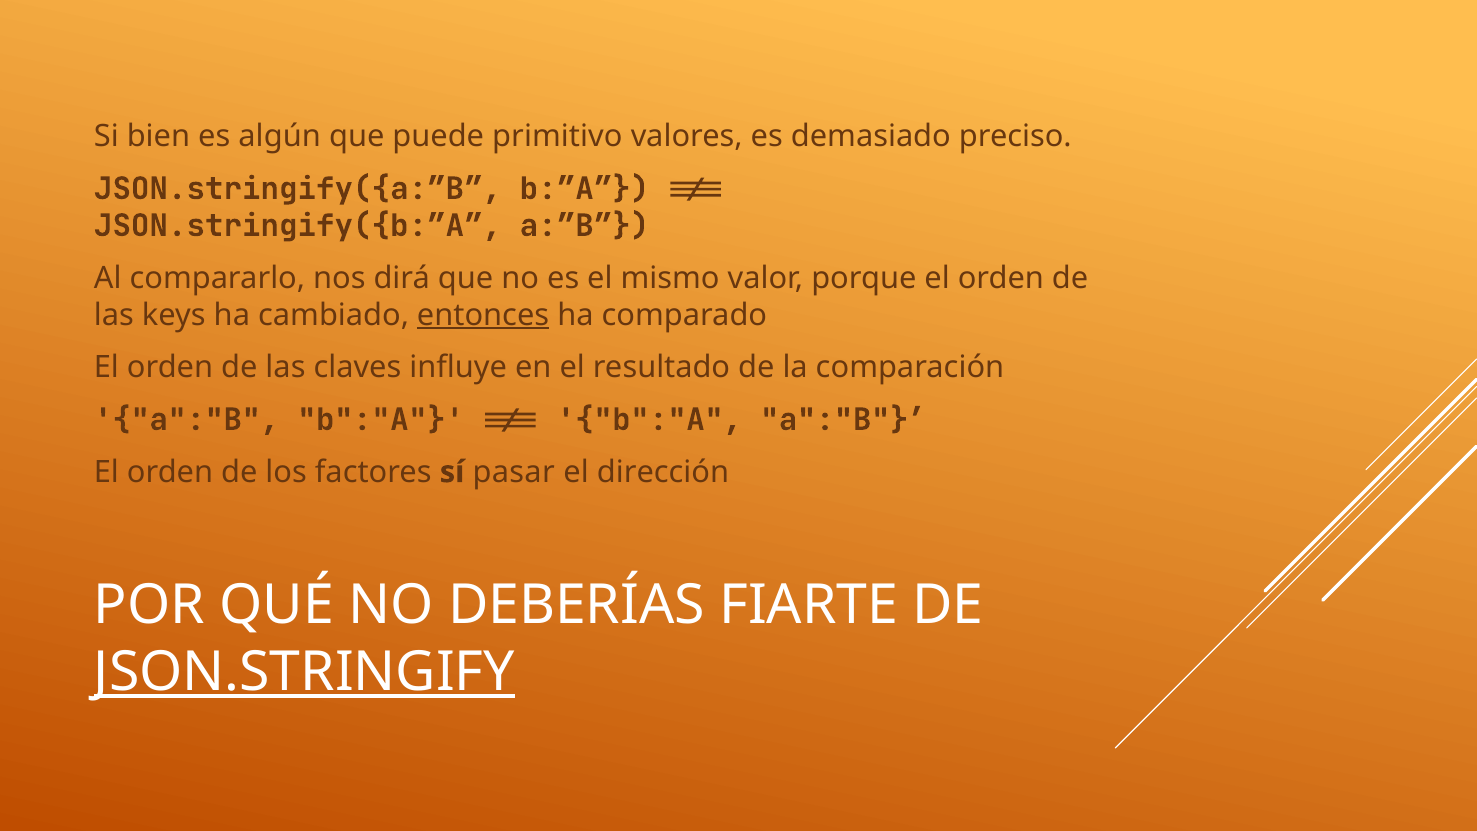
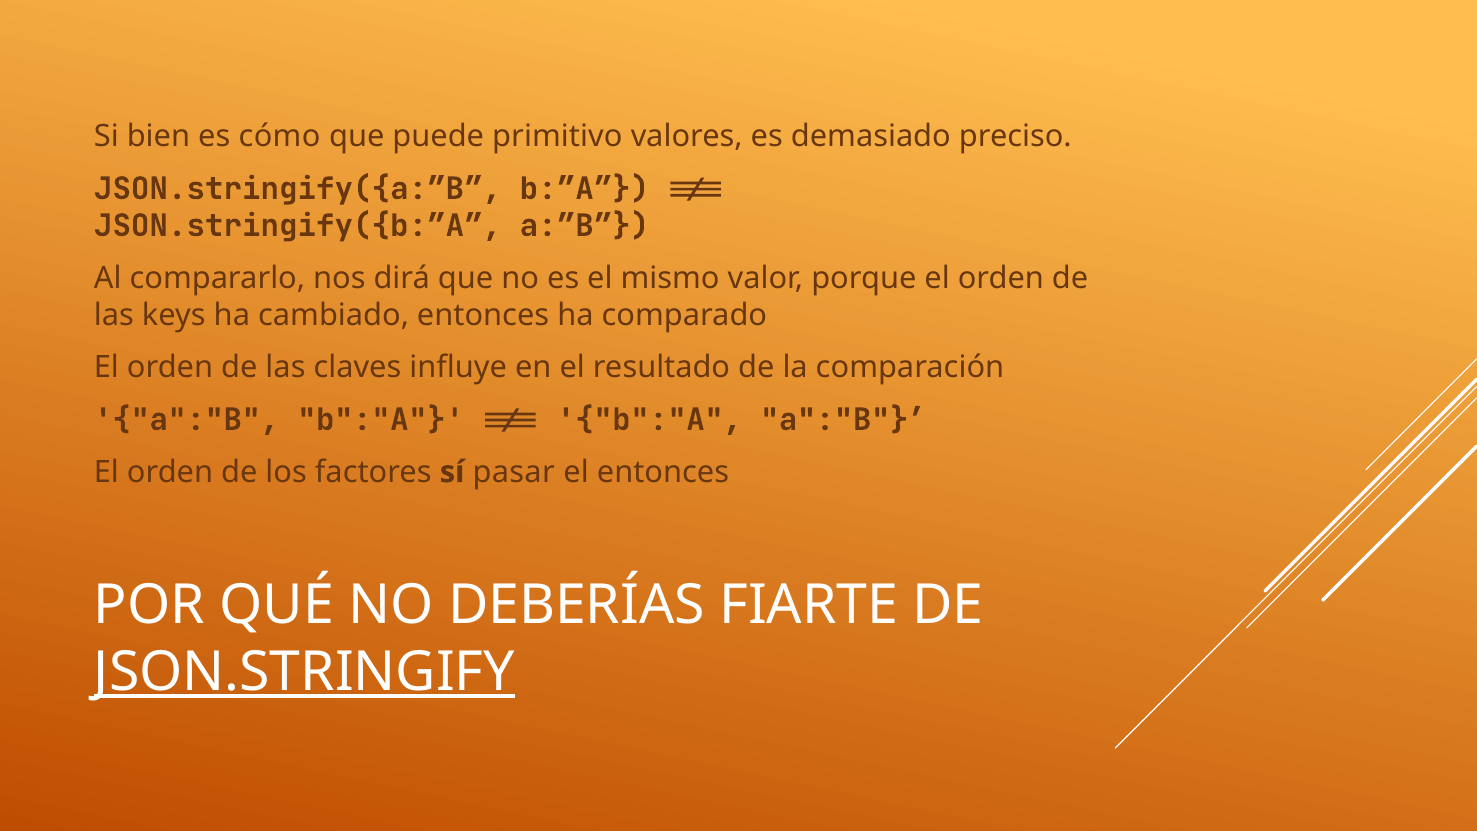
algún: algún -> cómo (280, 136)
entonces underline: present -> none (483, 315)
el dirección: dirección -> entonces (663, 472)
